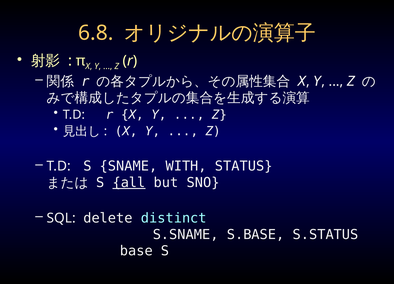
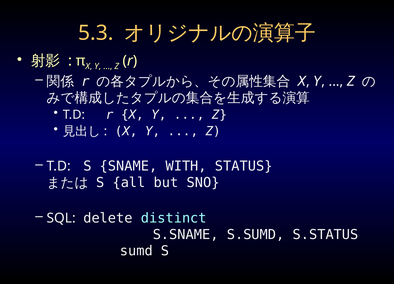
6.8: 6.8 -> 5.3 (96, 33)
all underline: present -> none (129, 182)
S.BASE: S.BASE -> S.SUMD (256, 234)
base: base -> sumd (136, 251)
